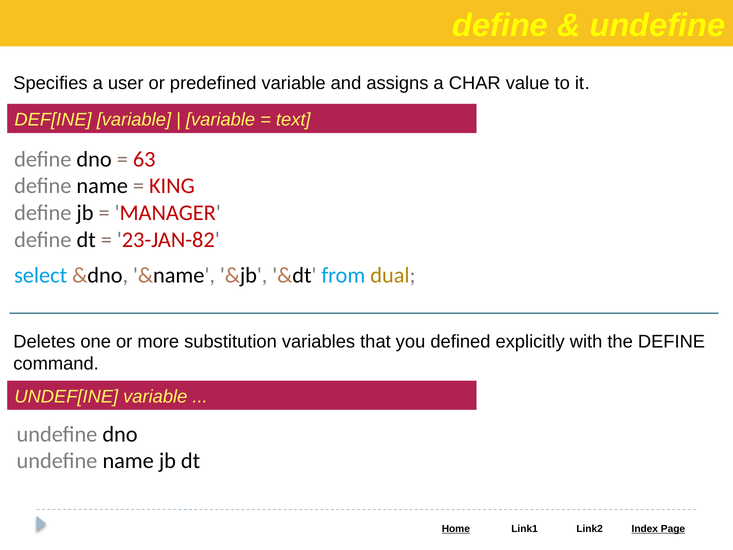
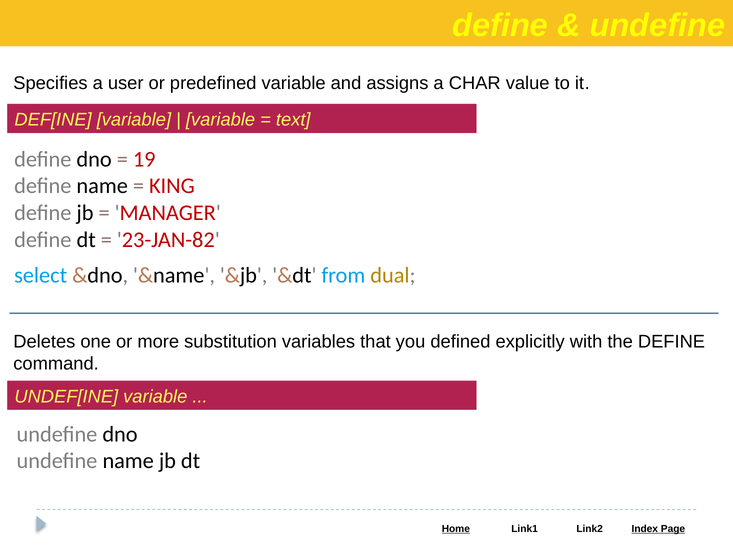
63: 63 -> 19 (144, 159)
